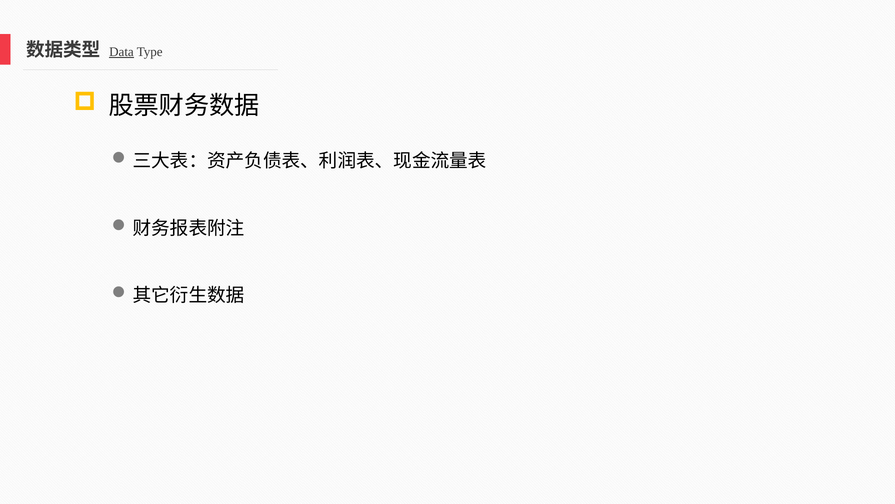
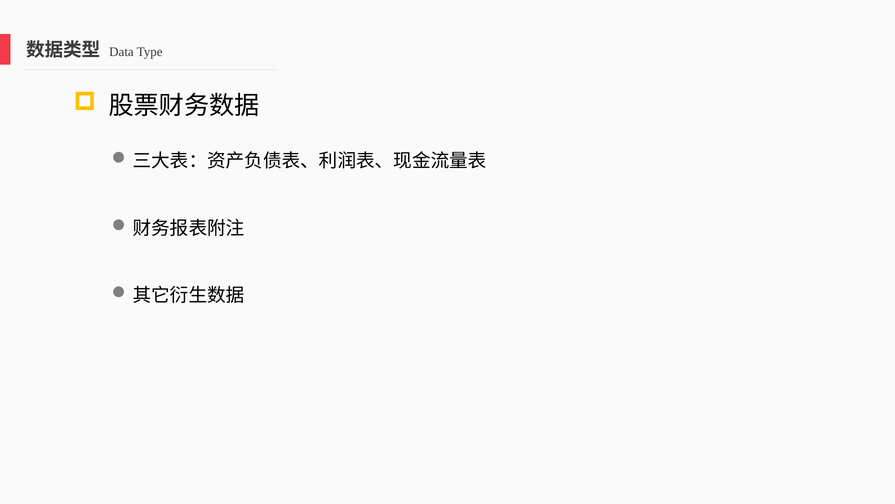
Data underline: present -> none (121, 52)
